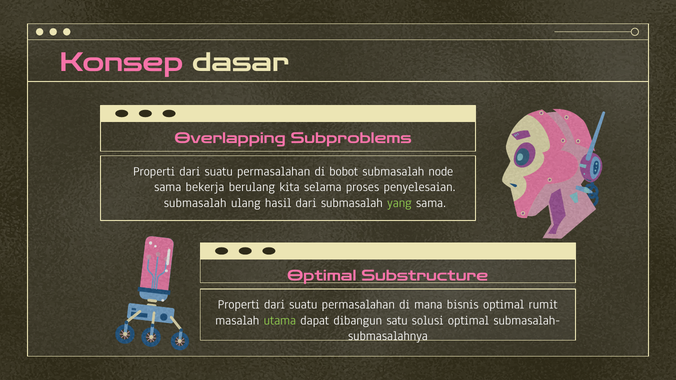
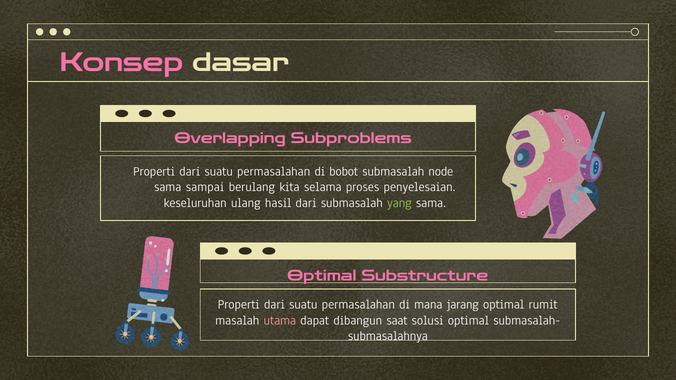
bekerja: bekerja -> sampai (205, 187)
submasalah: submasalah -> keseluruhan (195, 203)
bisnis: bisnis -> jarang (463, 305)
utama colour: light green -> pink (280, 320)
satu: satu -> saat (397, 320)
